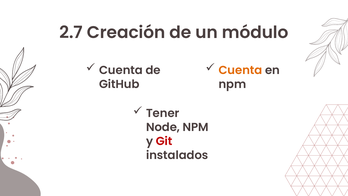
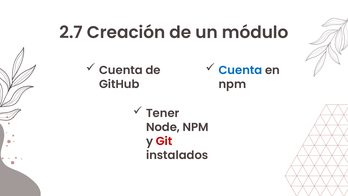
Cuenta colour: orange -> blue (240, 70)
